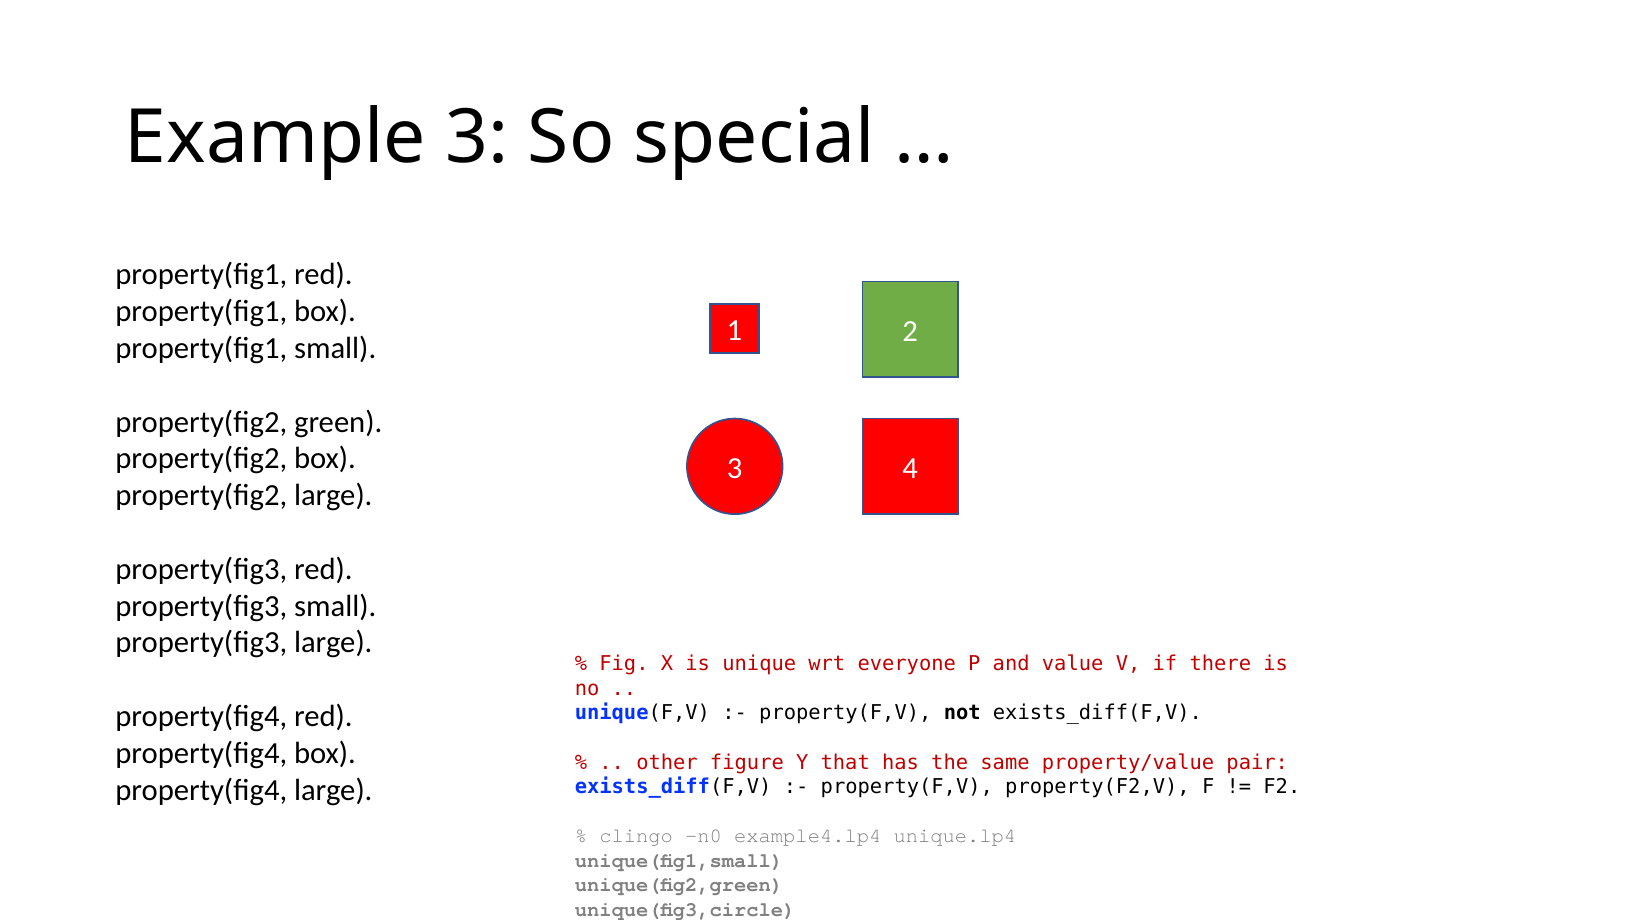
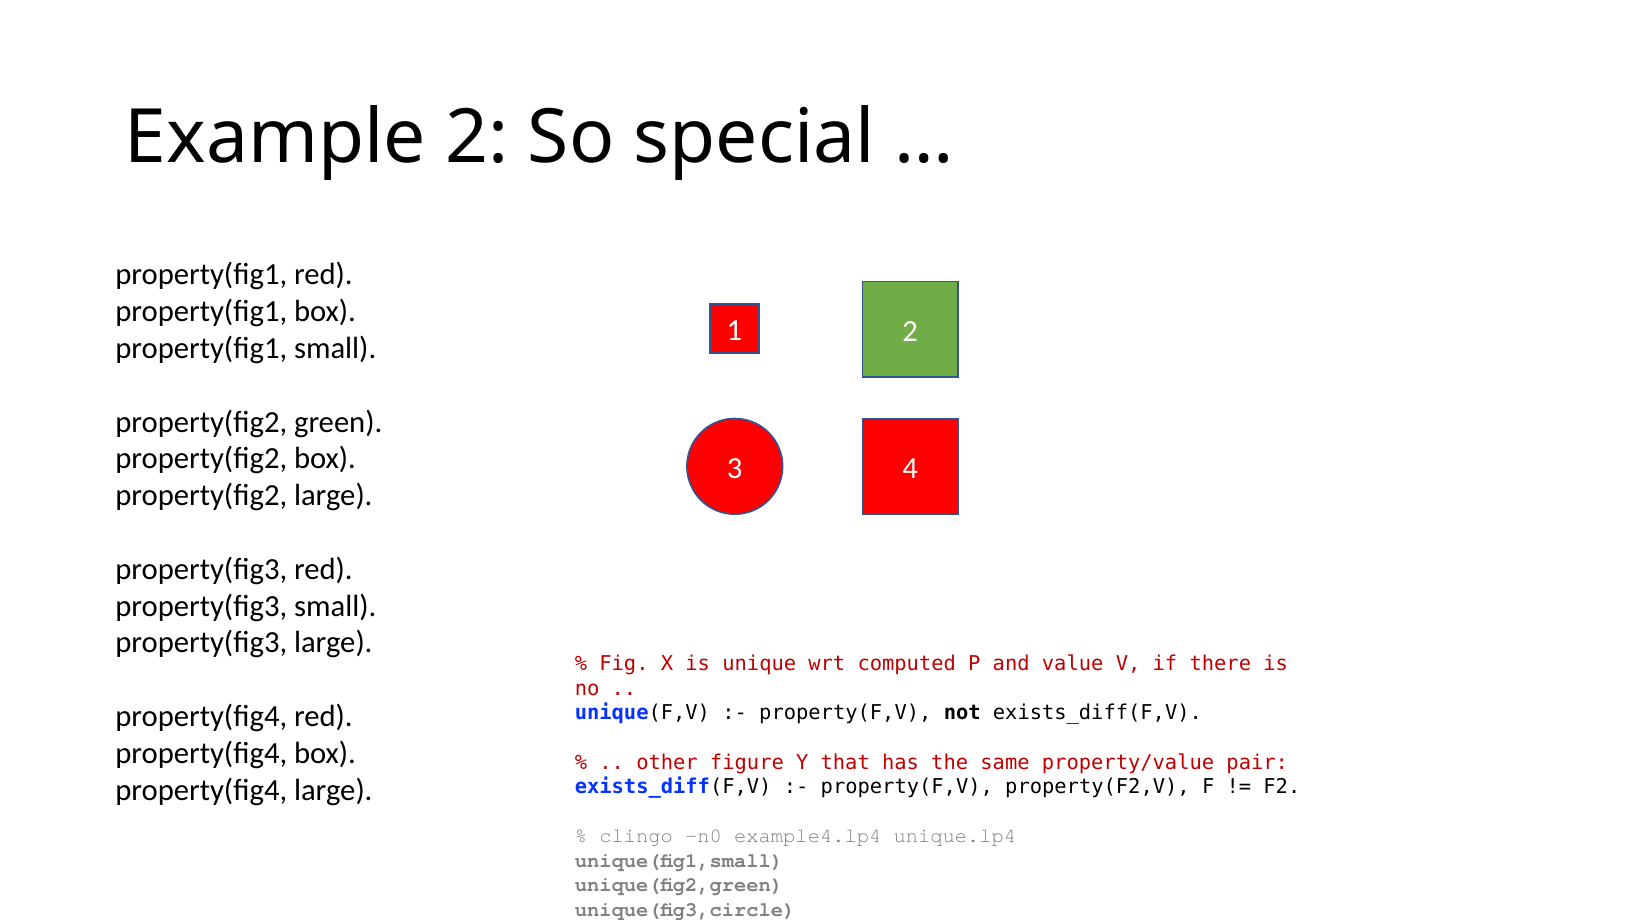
Example 3: 3 -> 2 (477, 137)
everyone: everyone -> computed (907, 664)
